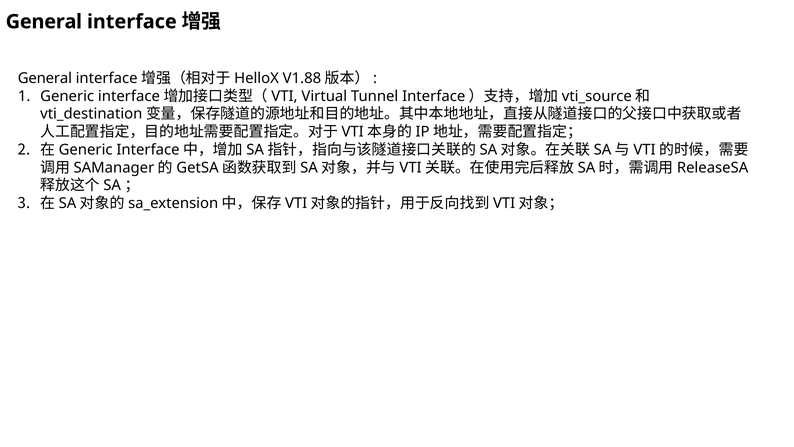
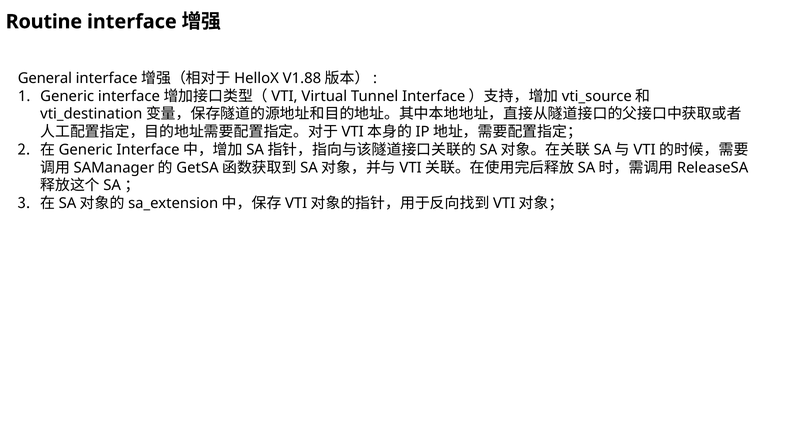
General: General -> Routine (44, 22)
